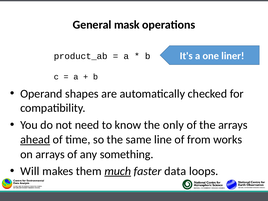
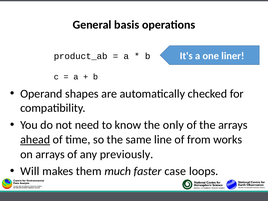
mask: mask -> basis (127, 25)
something: something -> previously (127, 154)
much underline: present -> none (118, 171)
data: data -> case (175, 171)
